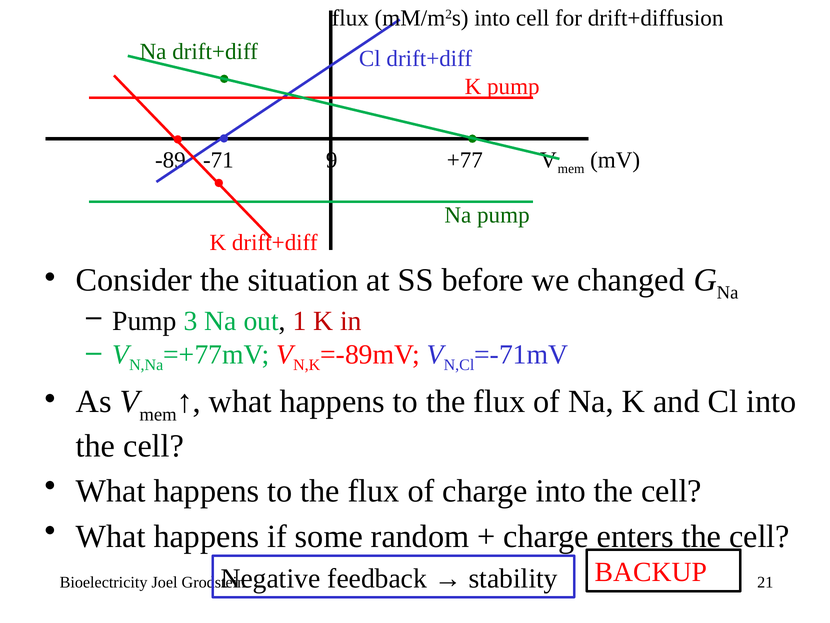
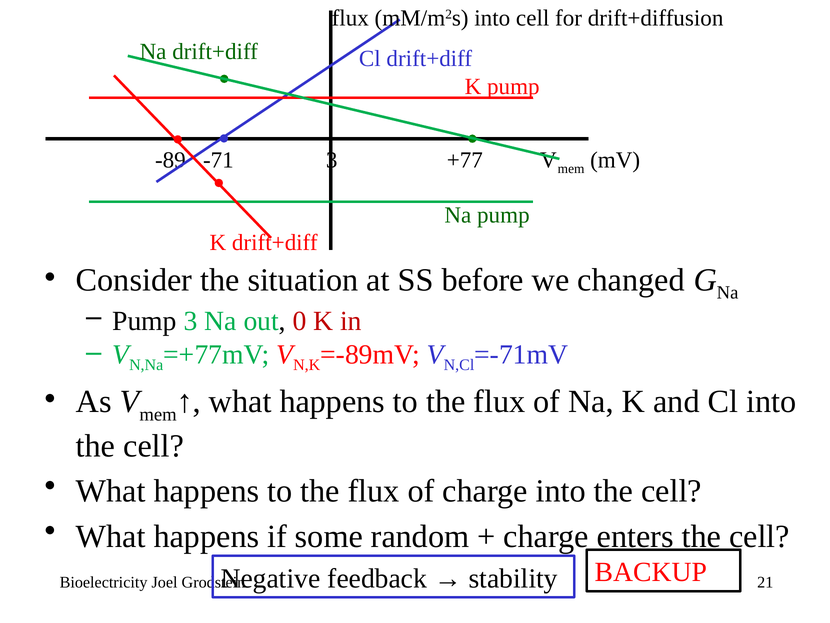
-71 9: 9 -> 3 (332, 160)
1: 1 -> 0 (300, 321)
